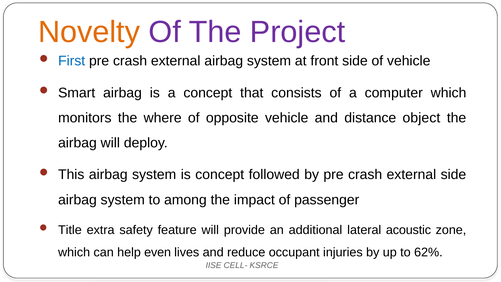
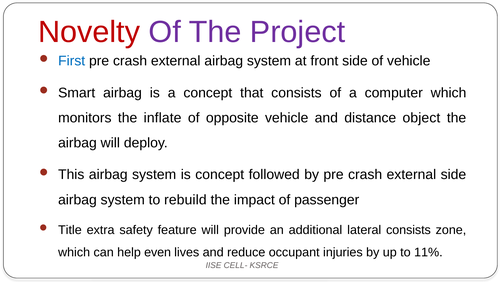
Novelty colour: orange -> red (89, 32)
where: where -> inflate (163, 118)
among: among -> rebuild (185, 200)
lateral acoustic: acoustic -> consists (408, 230)
62%: 62% -> 11% (428, 252)
